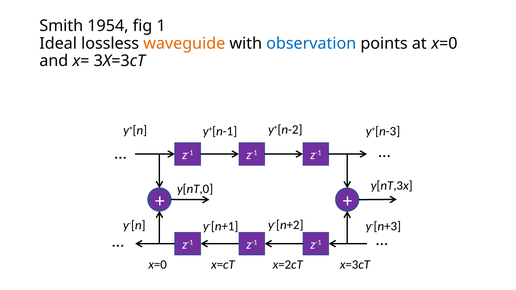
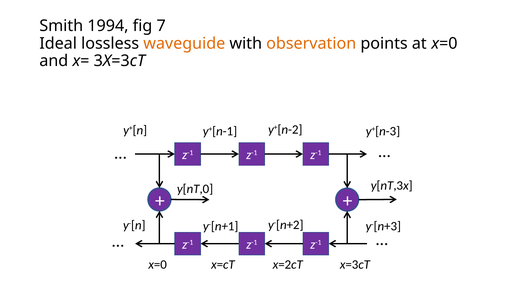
1954: 1954 -> 1994 (108, 26)
1: 1 -> 7 (161, 26)
observation colour: blue -> orange (311, 43)
